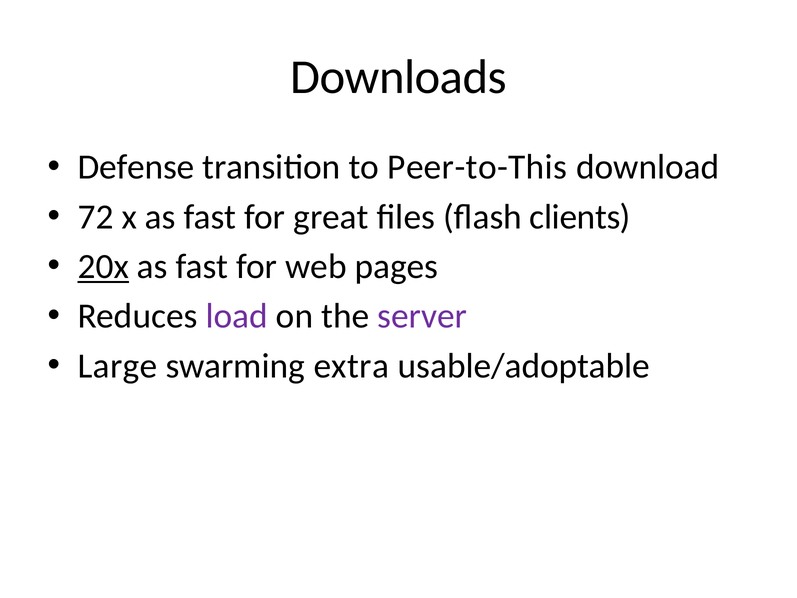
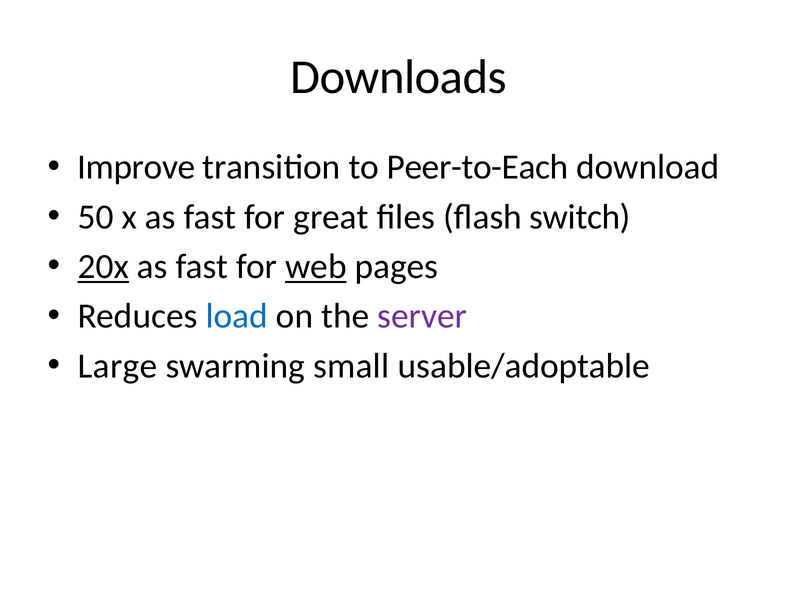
Defense: Defense -> Improve (136, 167)
Peer-to-This: Peer-to-This -> Peer-to-Each (478, 167)
72: 72 -> 50 (96, 217)
clients: clients -> switch (580, 217)
web underline: none -> present (316, 267)
load colour: purple -> blue (237, 316)
extra: extra -> small (351, 366)
